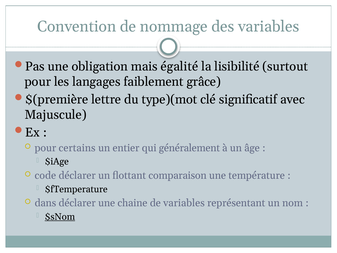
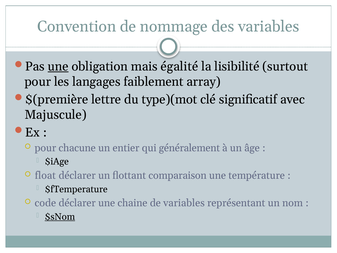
une underline: none -> present (58, 66)
grâce: grâce -> array (204, 82)
certains: certains -> chacune (77, 148)
code: code -> float (45, 175)
dans: dans -> code (45, 203)
